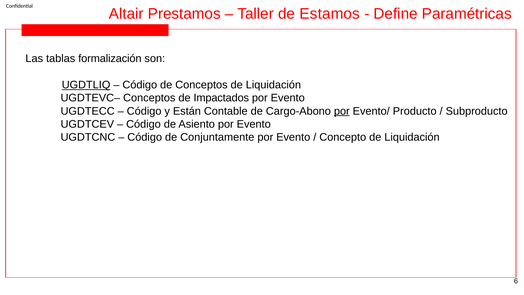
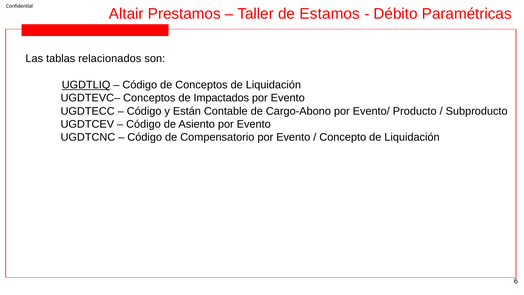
Define: Define -> Débito (396, 14)
formalización: formalización -> relacionados (110, 59)
por underline: present -> none (342, 111)
Conjuntamente: Conjuntamente -> Compensatorio (217, 137)
